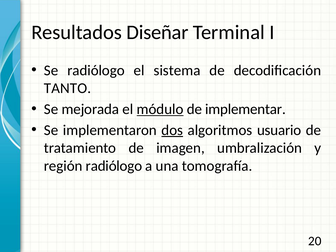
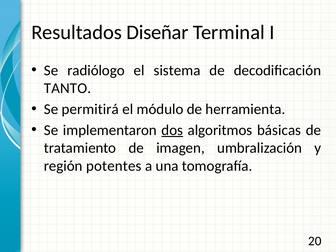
mejorada: mejorada -> permitirá (90, 109)
módulo underline: present -> none (160, 109)
implementar: implementar -> herramienta (245, 109)
usuario: usuario -> básicas (279, 130)
región radiólogo: radiólogo -> potentes (114, 166)
